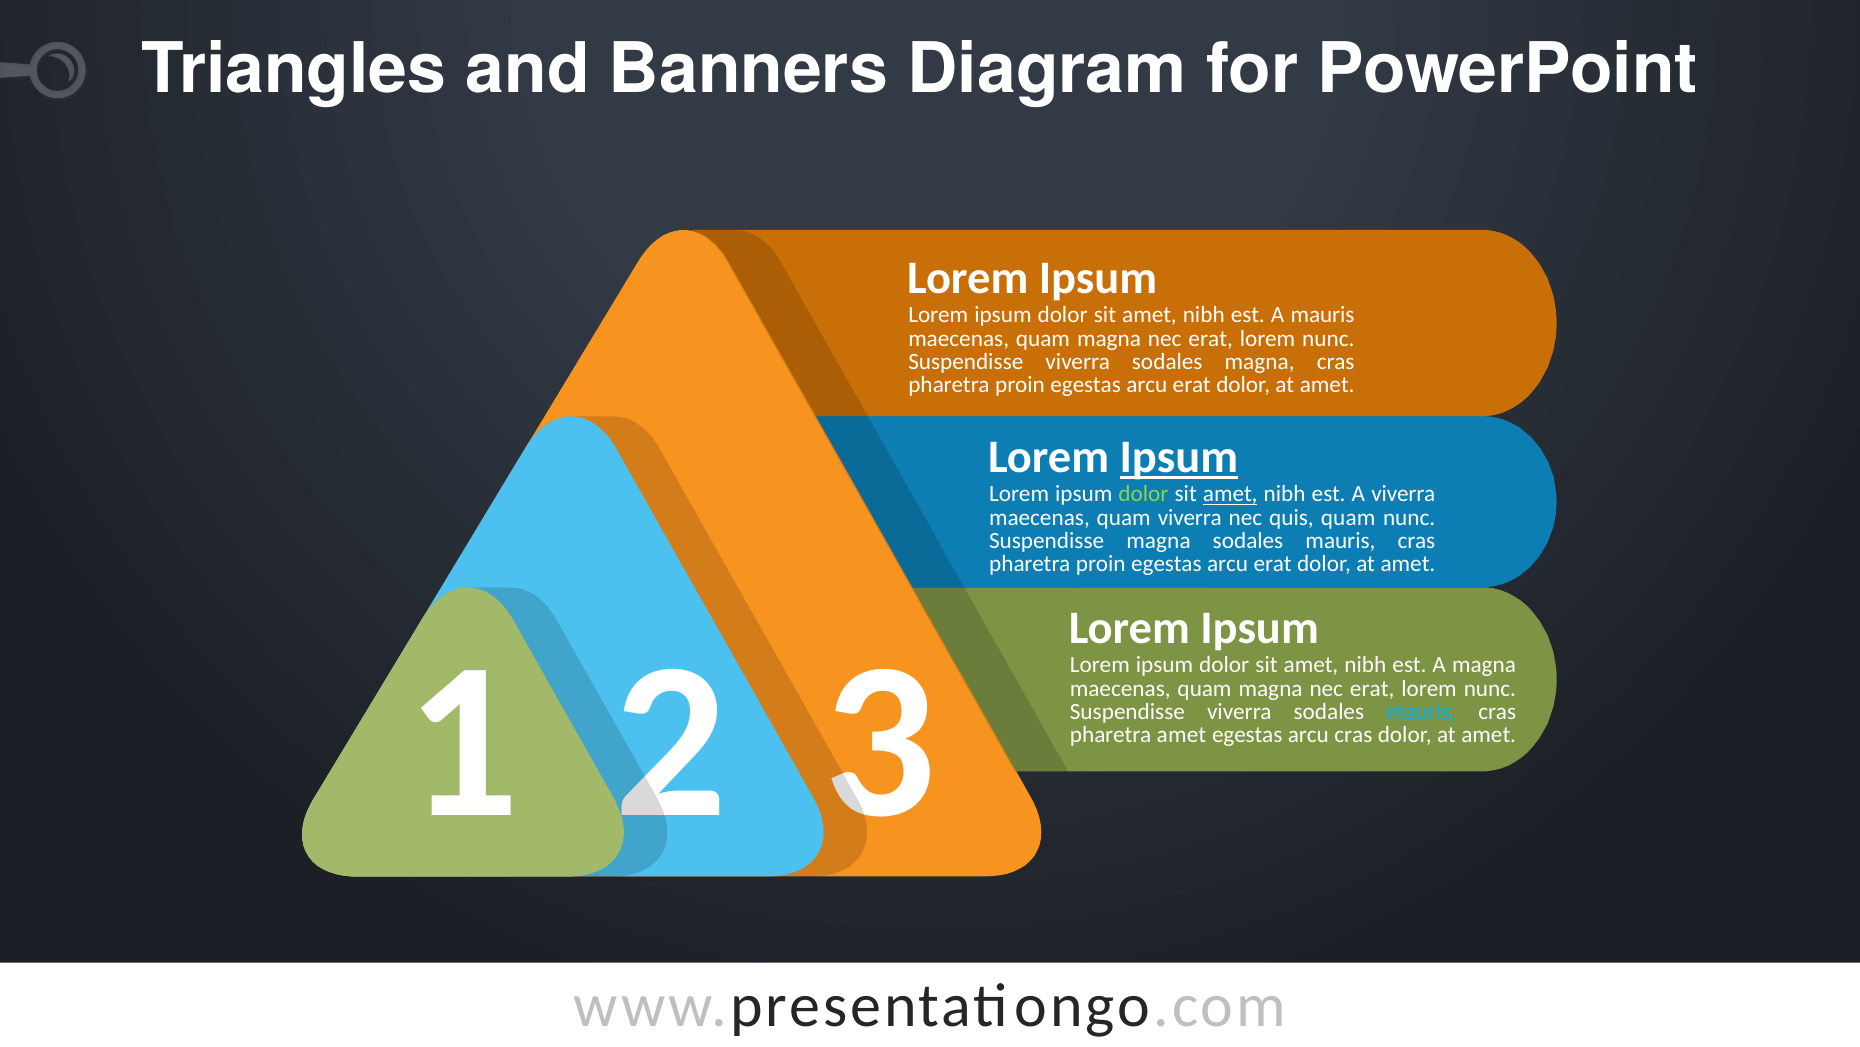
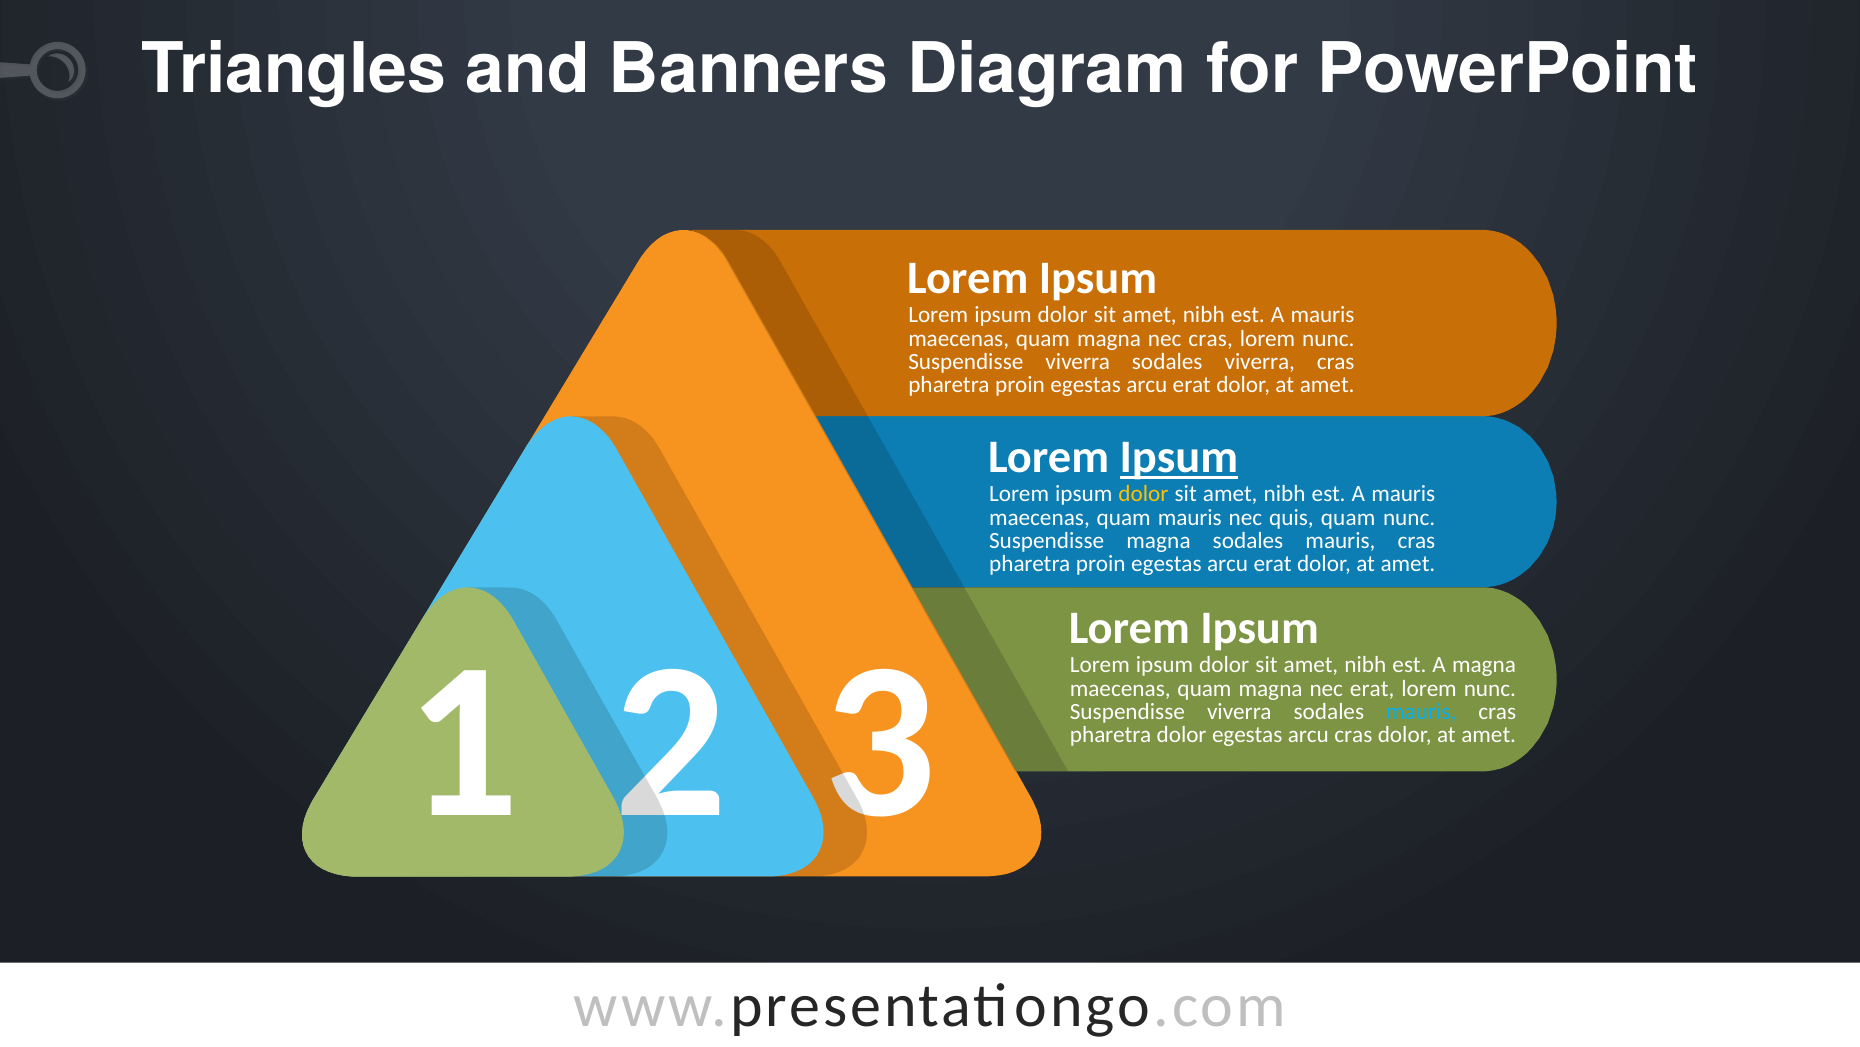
erat: erat -> cras (1211, 338)
sodales magna: magna -> viverra (1260, 361)
dolor colour: light green -> yellow (1143, 494)
amet underline: present -> none (1230, 494)
viverra: viverra -> mauris (1403, 494)
quam viverra: viverra -> mauris (1190, 517)
pharetra amet: amet -> dolor (1182, 735)
